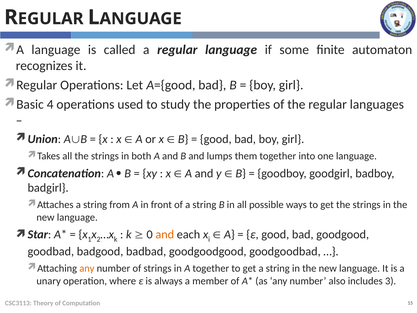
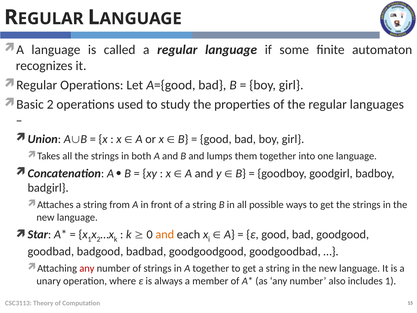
4: 4 -> 2 (50, 104)
any colour: orange -> red (87, 268)
includes 3: 3 -> 1 (391, 281)
